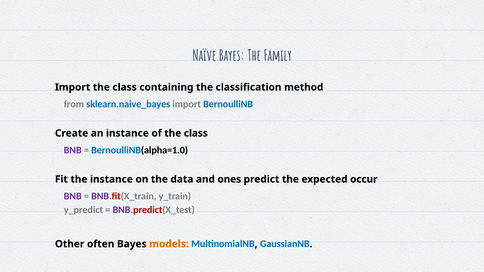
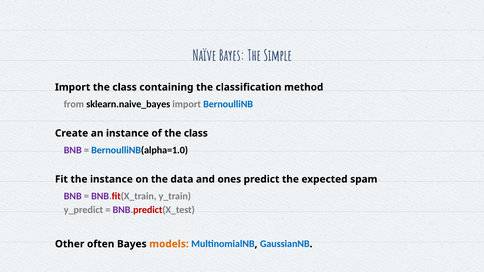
Family: Family -> Simple (278, 56)
sklearn.naive_bayes colour: blue -> black (128, 104)
occur: occur -> spam (364, 179)
